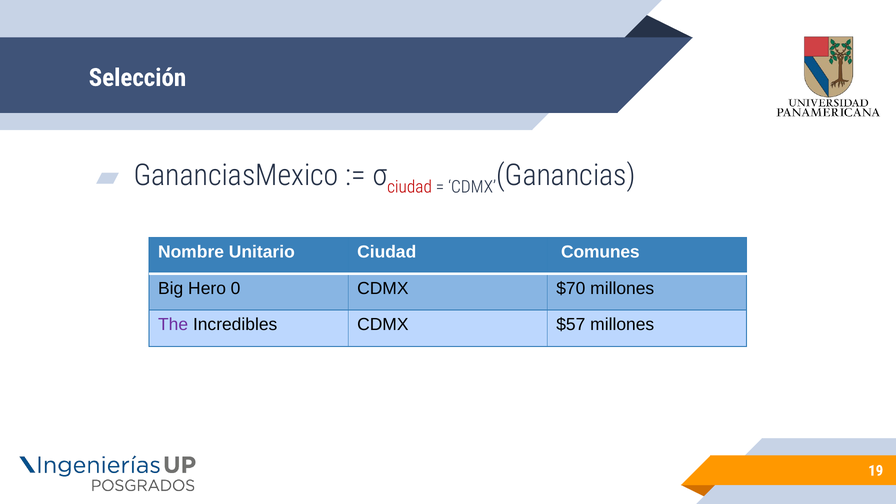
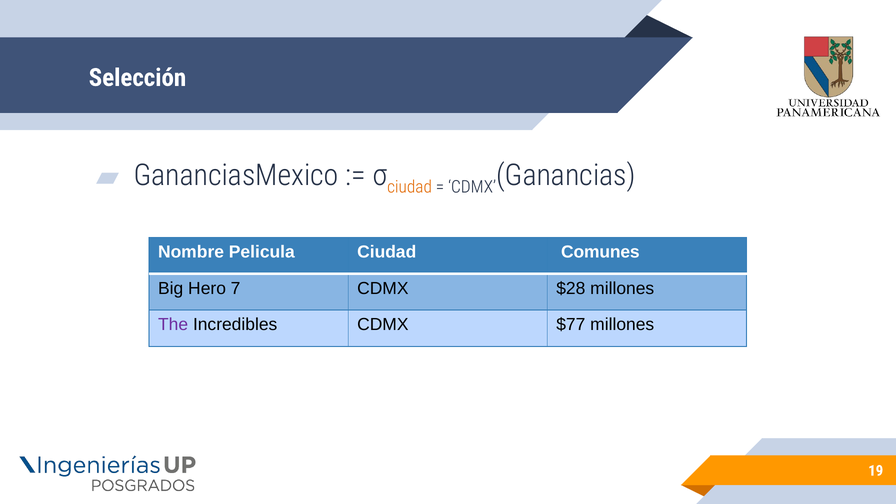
ciudad colour: red -> orange (410, 187)
Unitario: Unitario -> Pelicula (262, 252)
0: 0 -> 7 (236, 288)
$70: $70 -> $28 (571, 288)
$57: $57 -> $77 (571, 325)
